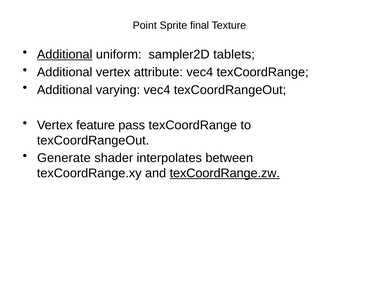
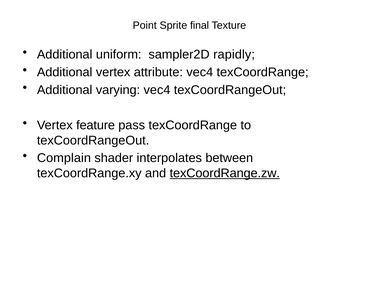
Additional underline: present -> none (65, 55)
tablets: tablets -> rapidly (234, 55)
Generate: Generate -> Complain (64, 158)
